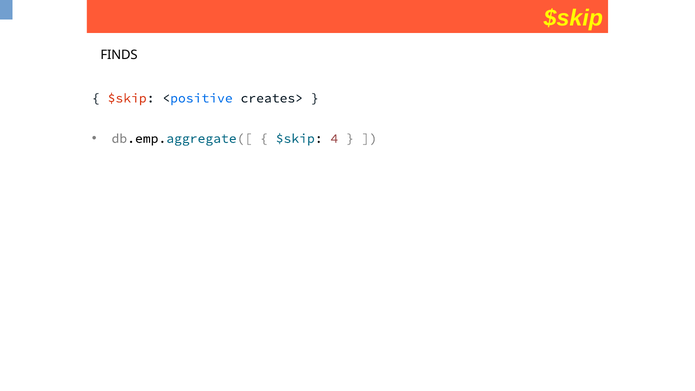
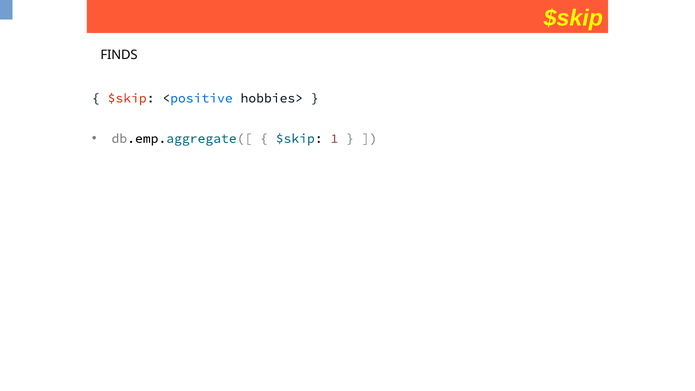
creates>: creates> -> hobbies> (272, 98)
4: 4 -> 1 (334, 138)
